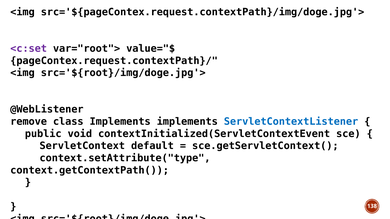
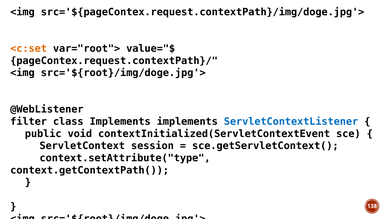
<c:set colour: purple -> orange (29, 49)
remove: remove -> filter (29, 122)
default: default -> session (152, 146)
